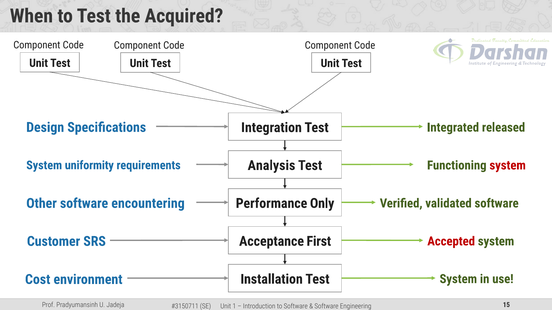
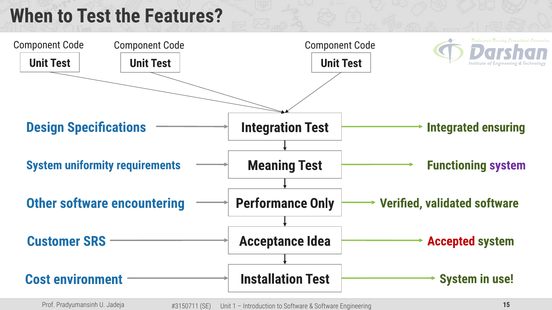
Acquired: Acquired -> Features (184, 16)
released: released -> ensuring (504, 128)
Analysis: Analysis -> Meaning (272, 166)
system colour: red -> purple (508, 166)
First: First -> Idea (319, 242)
